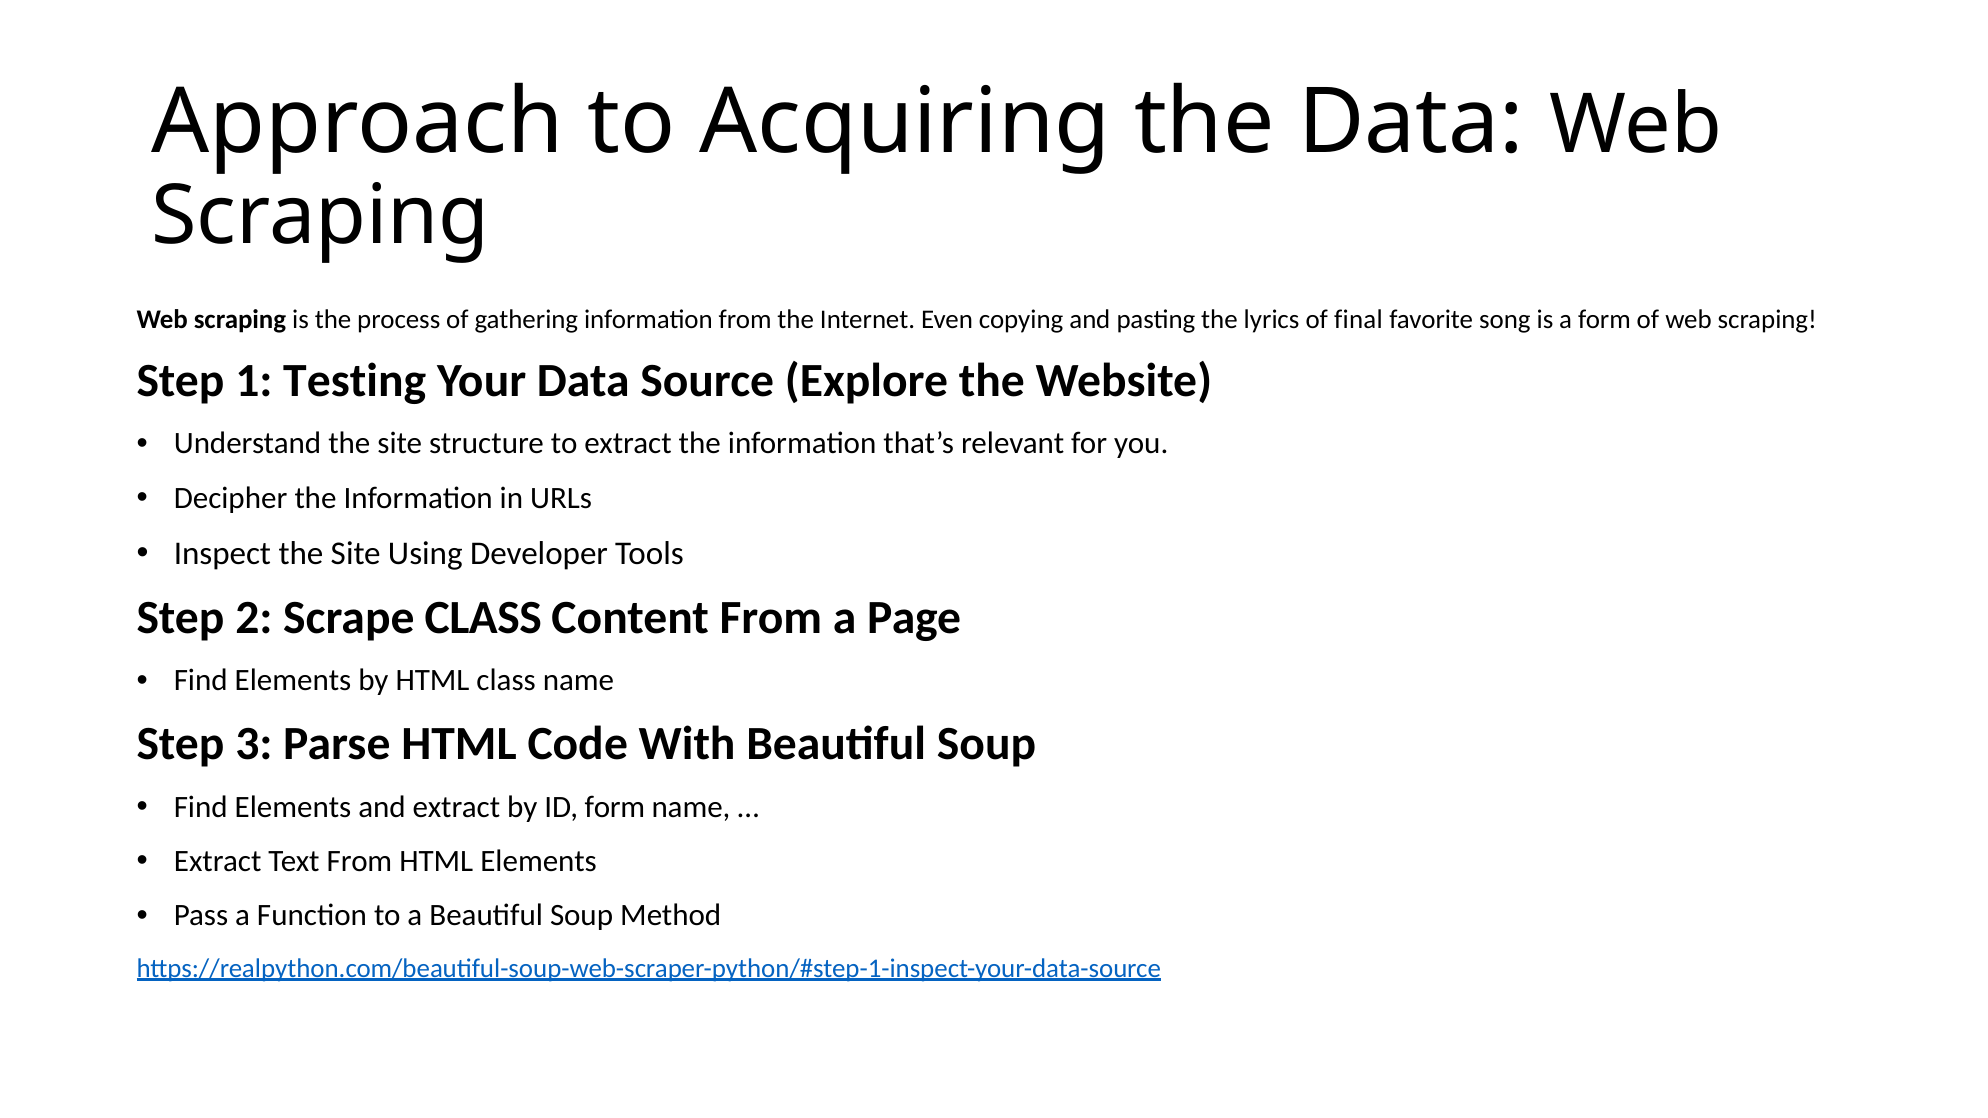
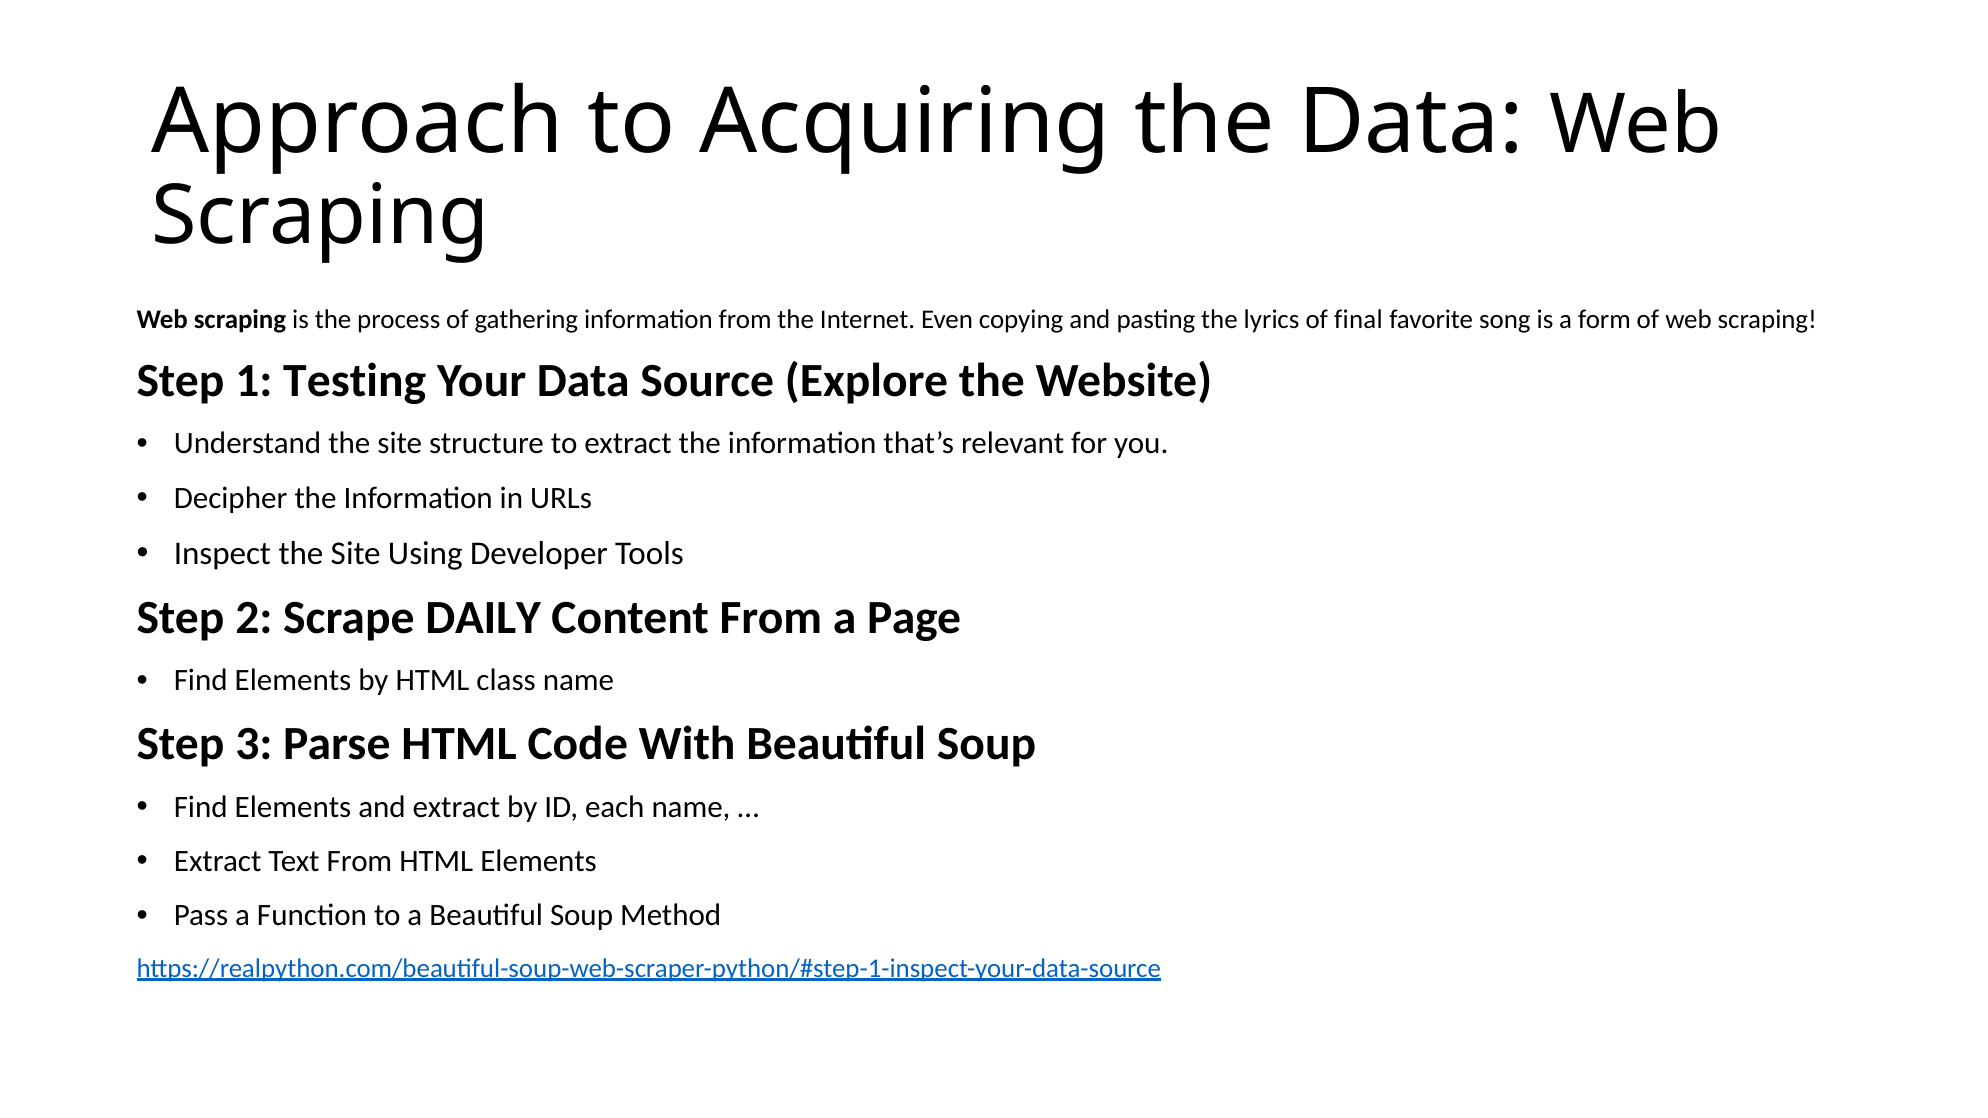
Scrape CLASS: CLASS -> DAILY (483, 618)
ID form: form -> each (615, 807)
